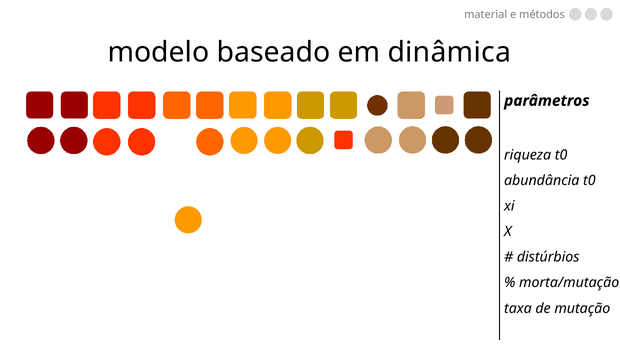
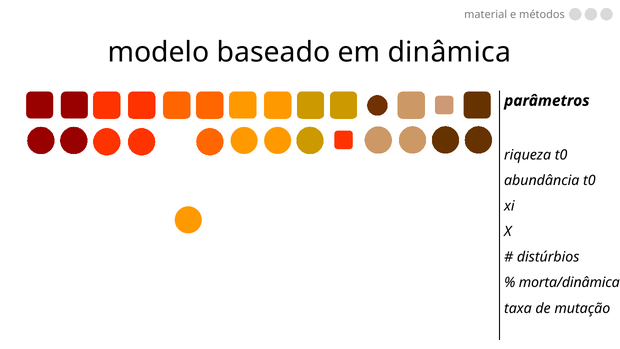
morta/mutação: morta/mutação -> morta/dinâmica (569, 283)
